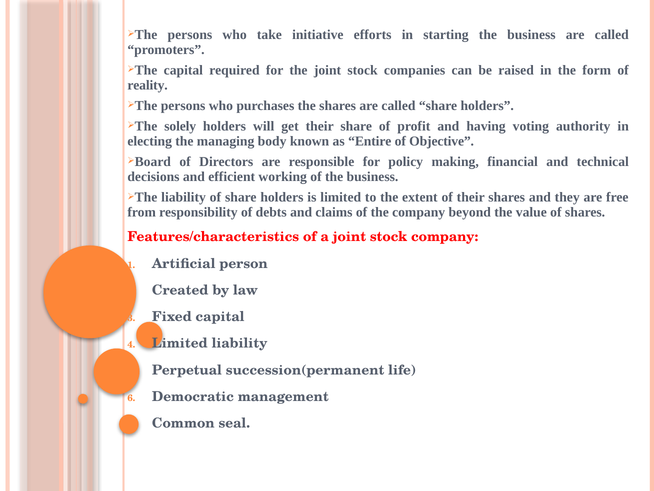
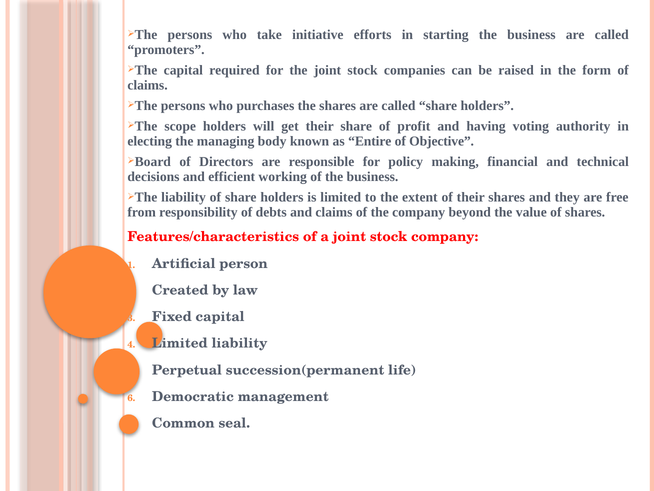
reality: reality -> claims (148, 85)
solely: solely -> scope (180, 126)
